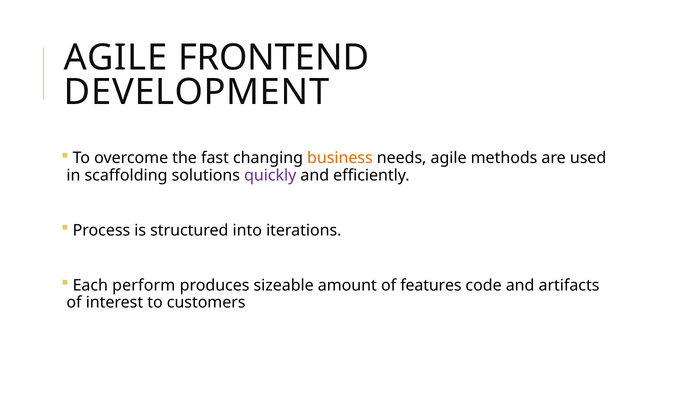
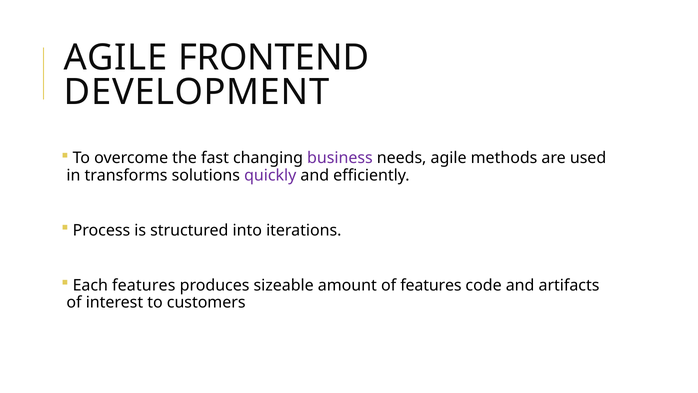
business colour: orange -> purple (340, 158)
scaffolding: scaffolding -> transforms (126, 175)
Each perform: perform -> features (144, 285)
